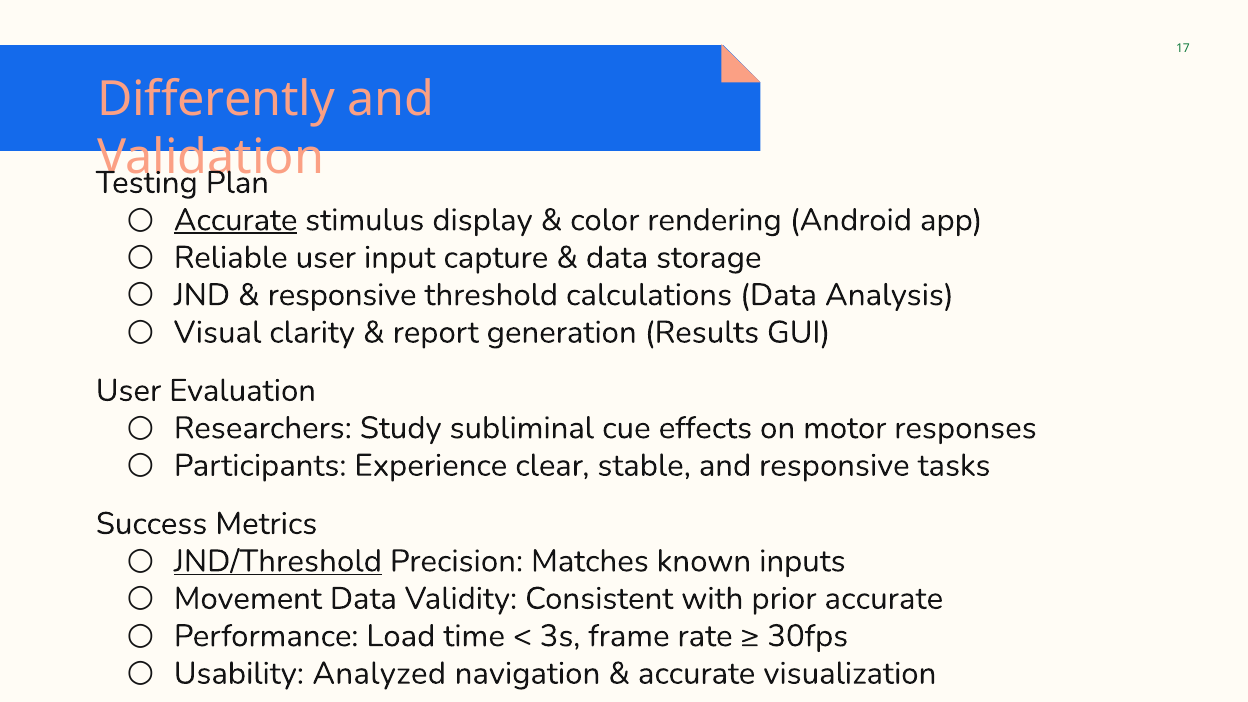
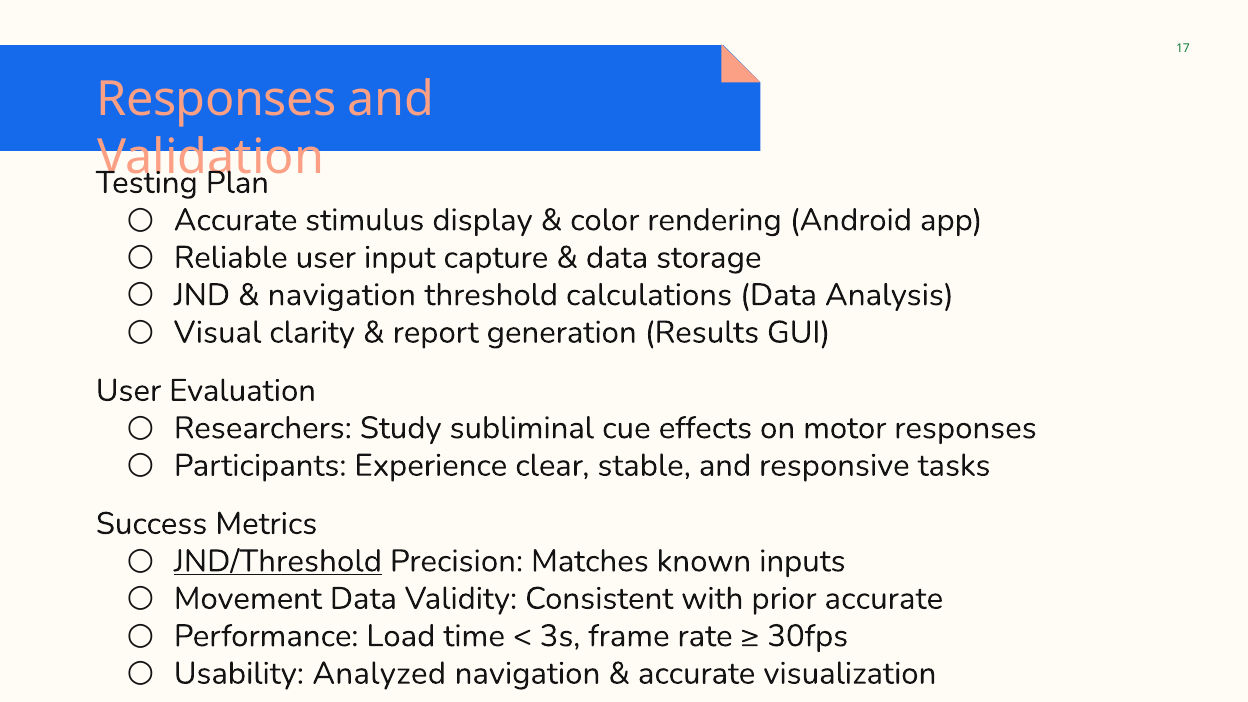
Differently: Differently -> Responses (217, 99)
Accurate underline: present -> none (236, 220)
responsive: responsive -> navigation (342, 295)
